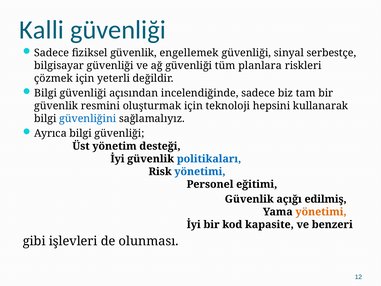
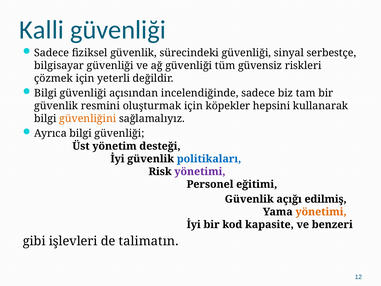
engellemek: engellemek -> sürecindeki (189, 53)
planlara: planlara -> güvensiz (260, 66)
teknoloji: teknoloji -> köpekler (228, 106)
güvenliğini colour: blue -> orange (88, 119)
yönetimi colour: blue -> purple (200, 171)
olunması: olunması -> talimatın (149, 241)
